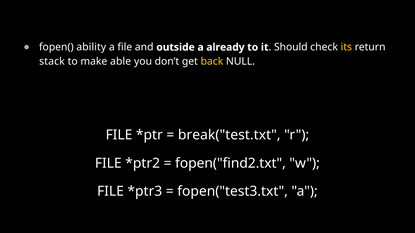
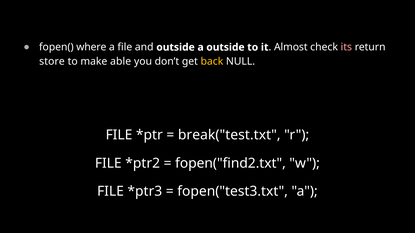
ability: ability -> where (91, 47)
a already: already -> outside (225, 47)
Should: Should -> Almost (291, 47)
its colour: yellow -> pink (346, 47)
stack: stack -> store (52, 62)
